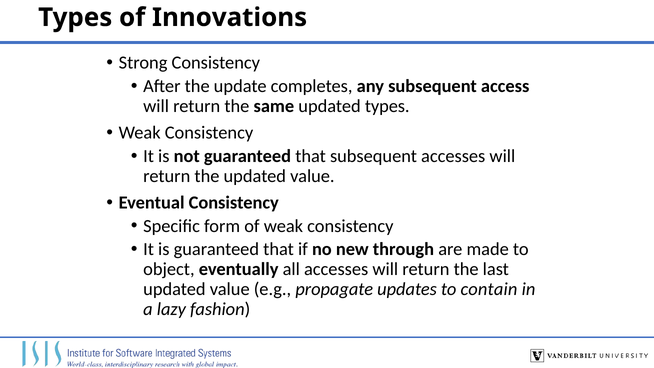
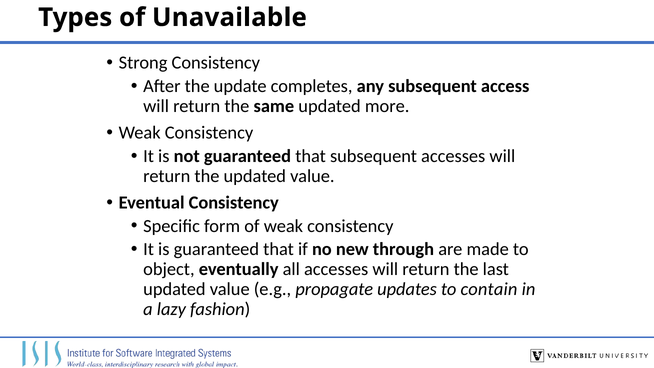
Innovations: Innovations -> Unavailable (229, 17)
updated types: types -> more (387, 106)
